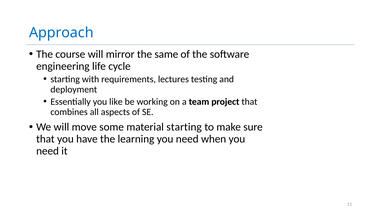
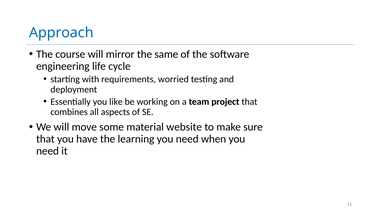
lectures: lectures -> worried (173, 79)
material starting: starting -> website (184, 127)
